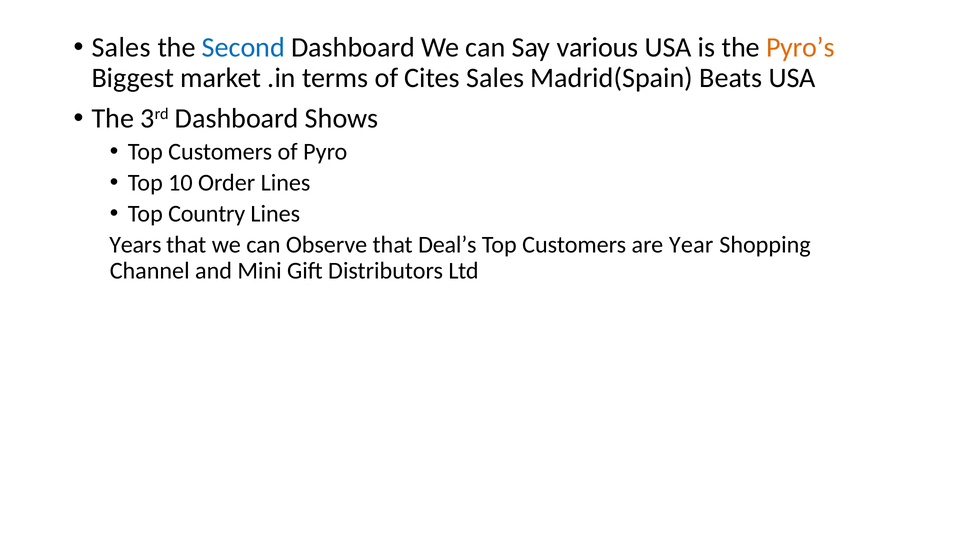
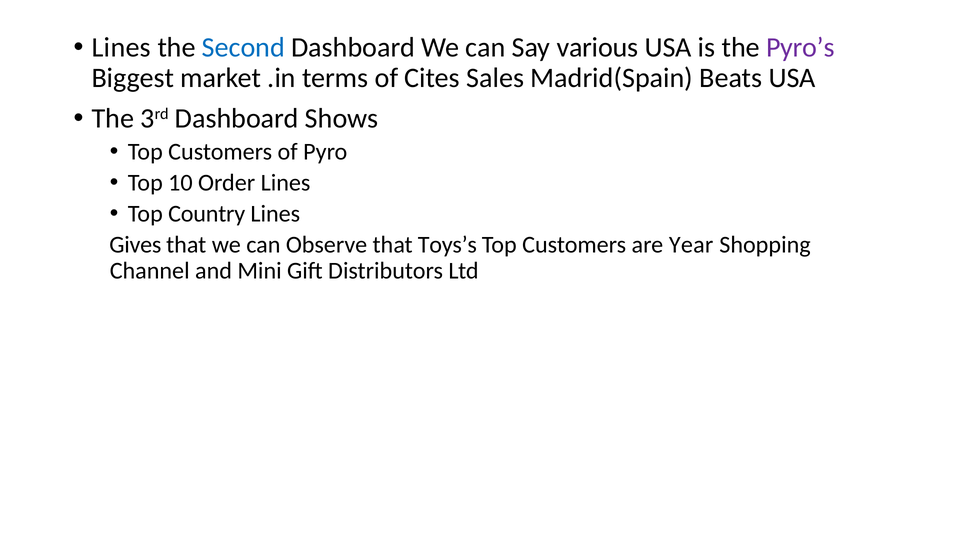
Sales: Sales -> Lines (121, 47)
Pyro’s colour: orange -> purple (800, 47)
Years: Years -> Gives (135, 245)
Deal’s: Deal’s -> Toys’s (447, 245)
